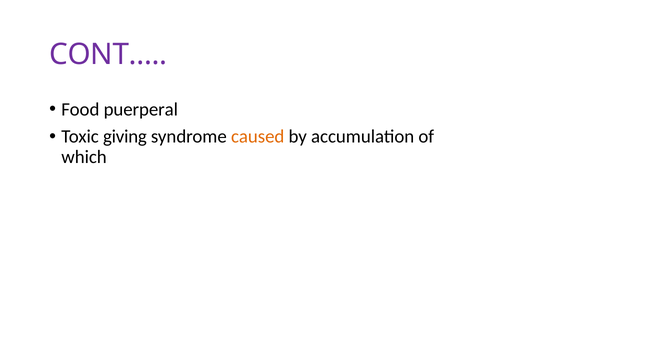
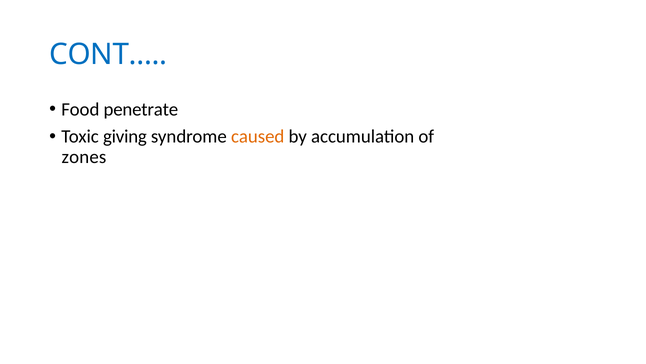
CONT… colour: purple -> blue (108, 54)
puerperal: puerperal -> penetrate (141, 109)
which: which -> zones (84, 157)
